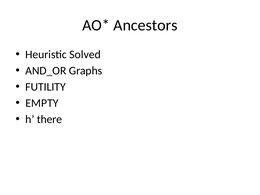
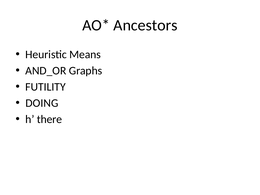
Solved: Solved -> Means (85, 55)
EMPTY: EMPTY -> DOING (42, 103)
